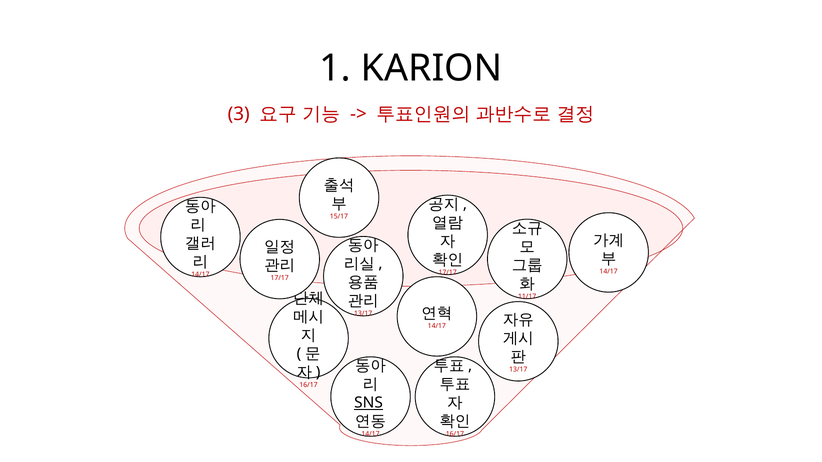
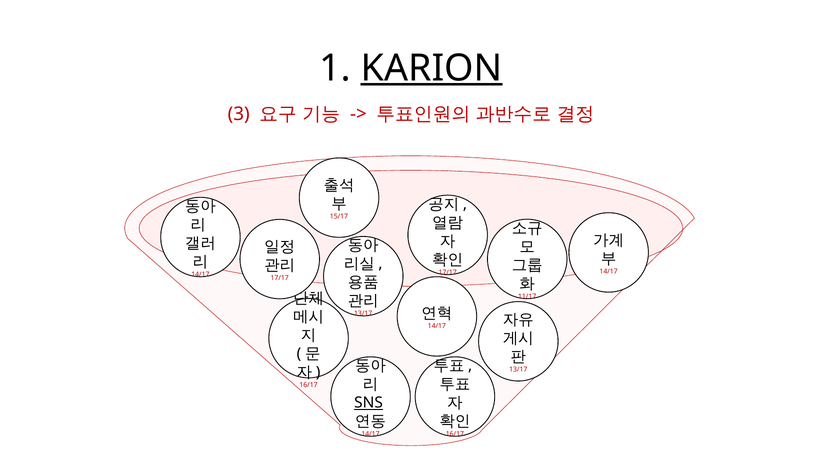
KARION underline: none -> present (432, 68)
